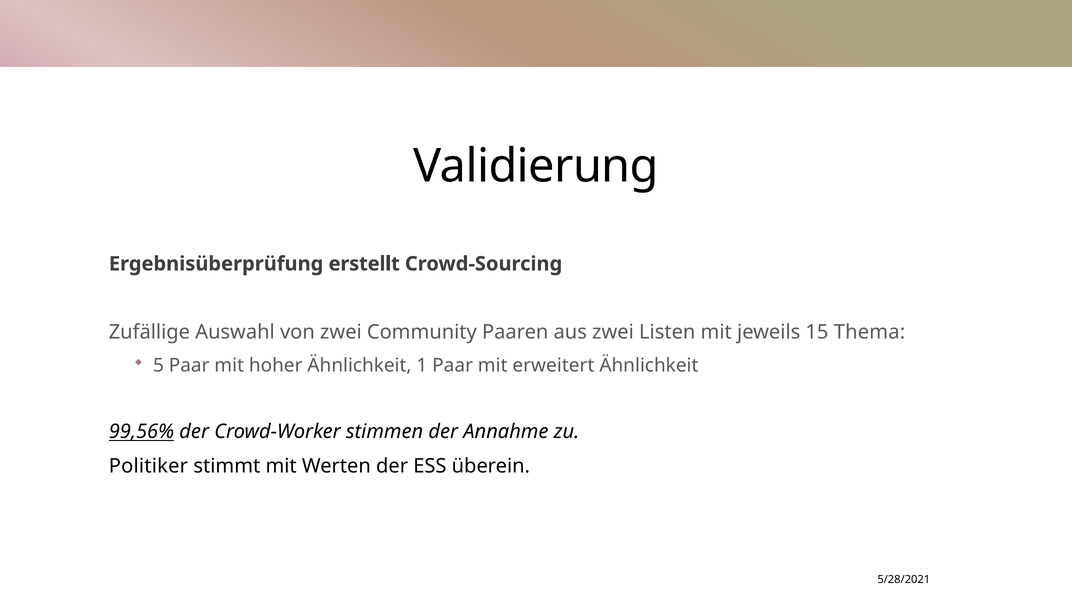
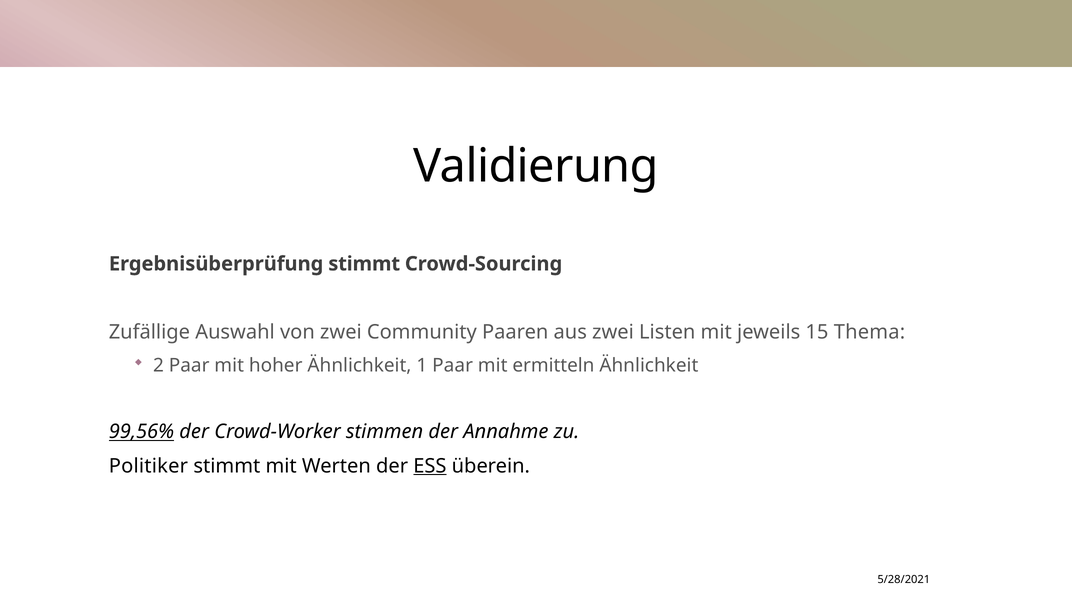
Ergebnisüberprüfung erstellt: erstellt -> stimmt (364, 264)
5: 5 -> 2 (158, 365)
erweitert: erweitert -> ermitteln (553, 365)
ESS underline: none -> present (430, 466)
